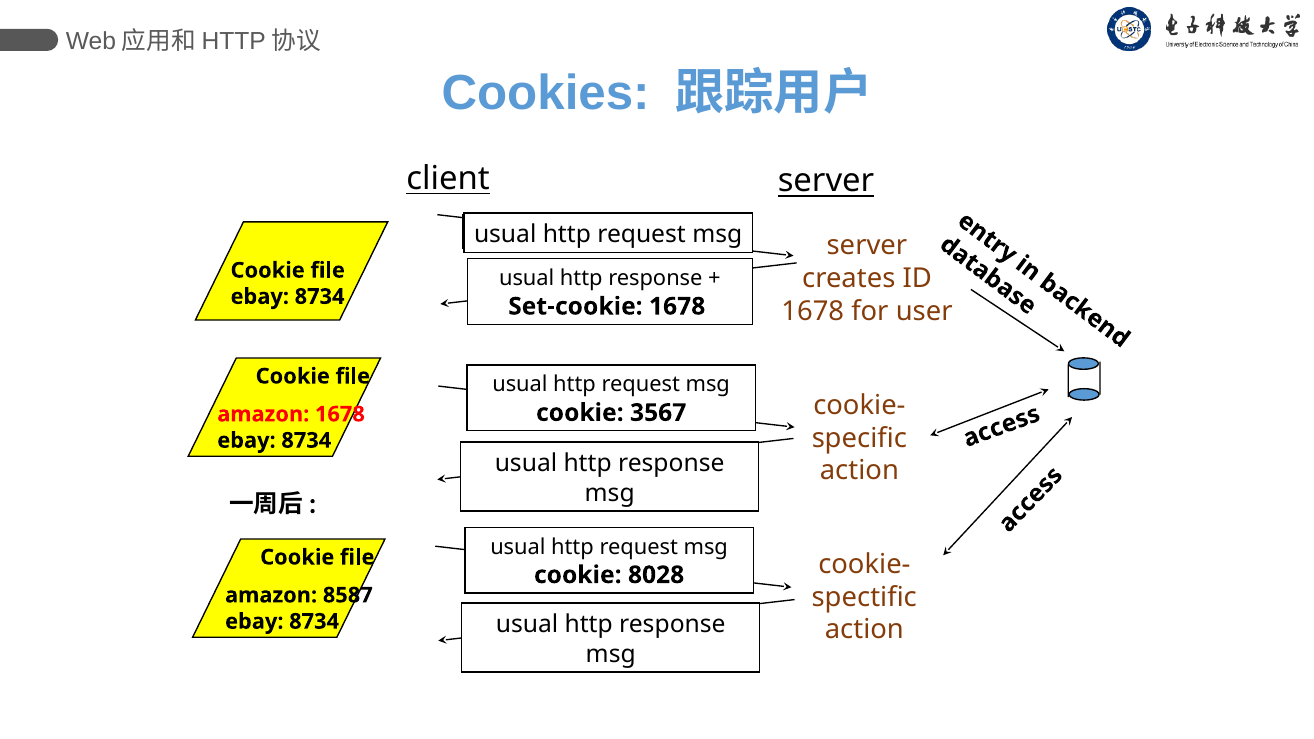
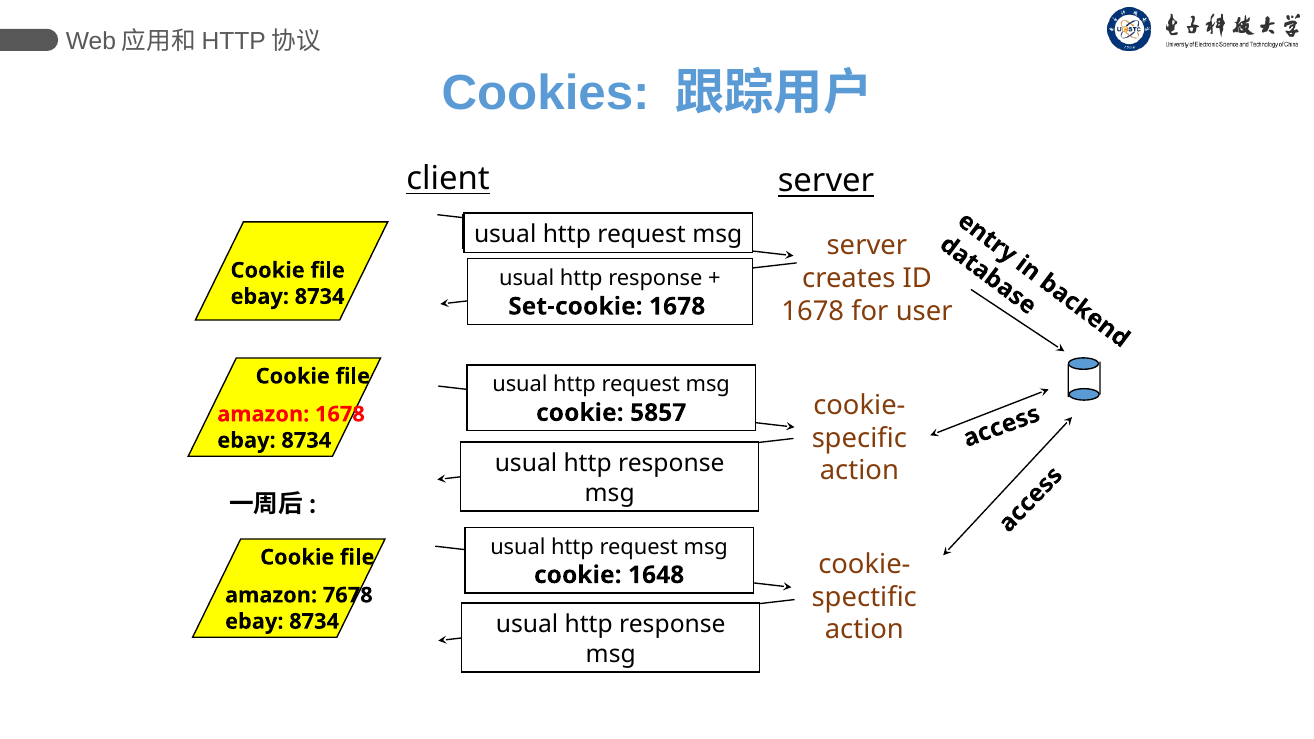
3567: 3567 -> 5857 (658, 413)
8028: 8028 -> 1648 (656, 575)
8587: 8587 -> 7678 (348, 595)
